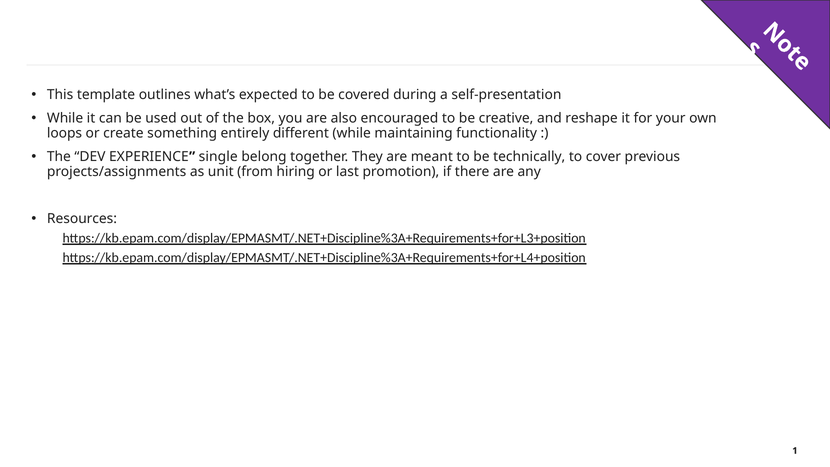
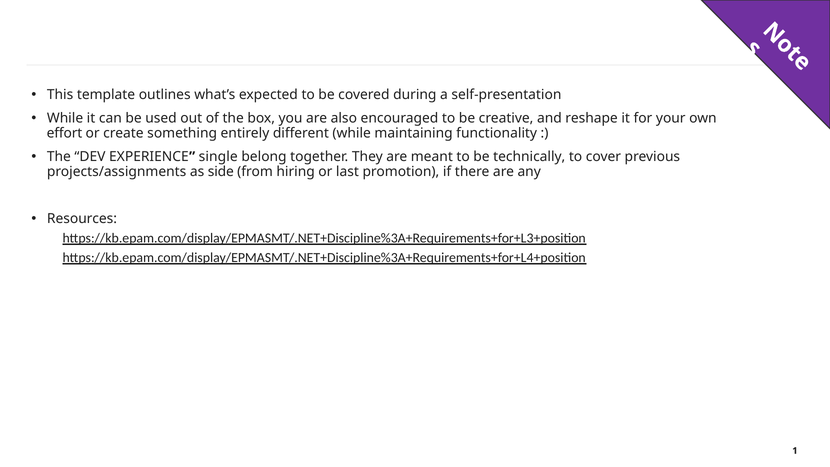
loops: loops -> effort (65, 133)
unit: unit -> side (221, 172)
